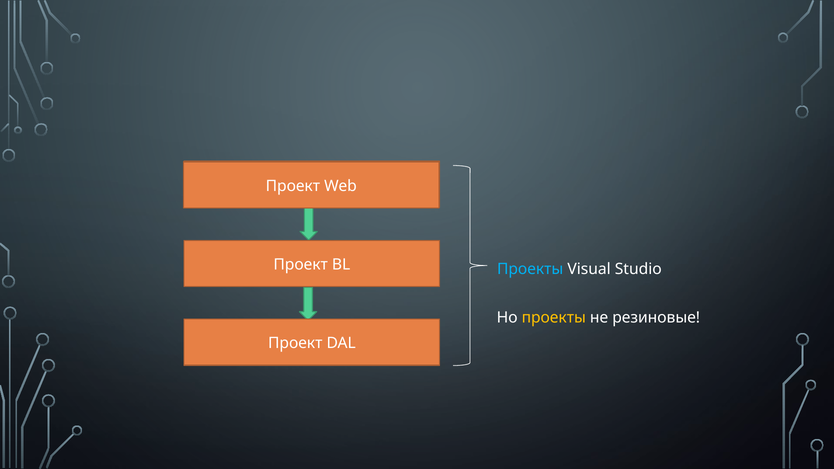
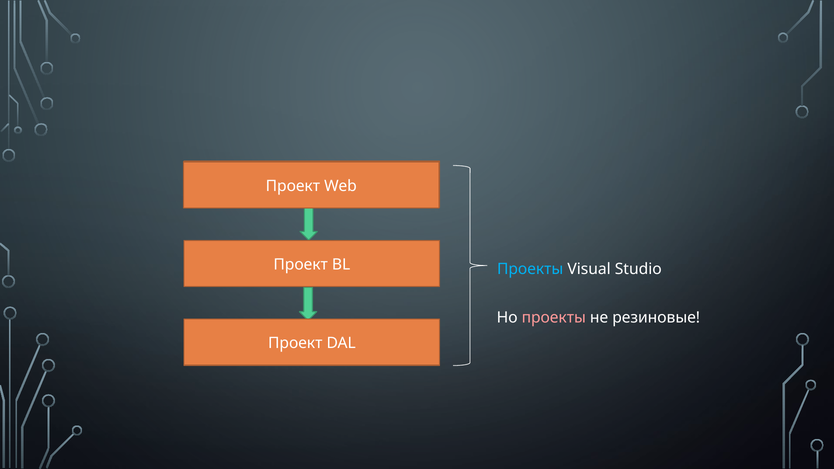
проекты colour: yellow -> pink (554, 317)
